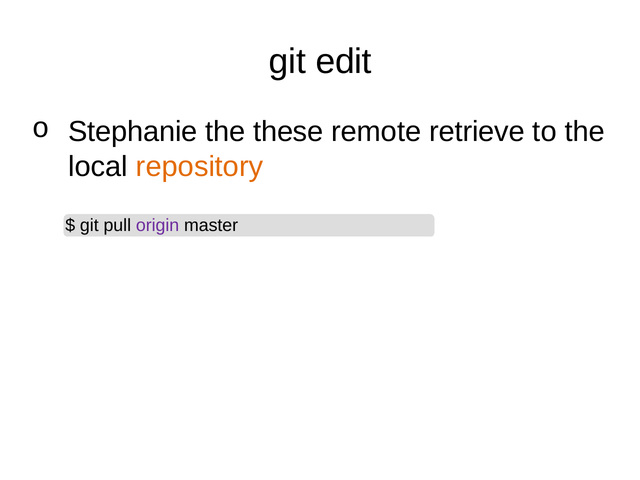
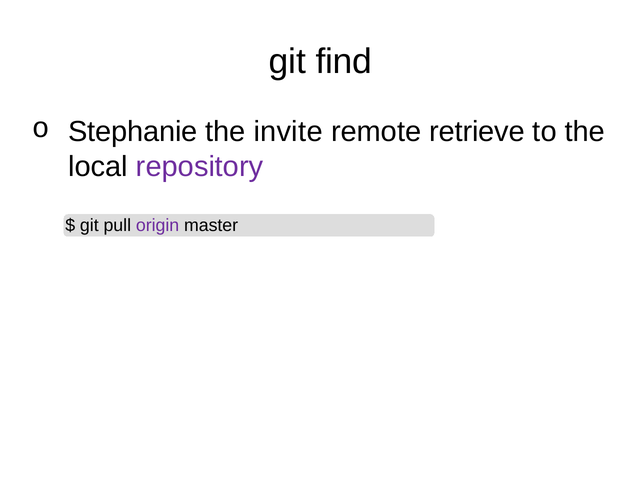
edit: edit -> find (344, 62)
these: these -> invite (288, 132)
repository colour: orange -> purple (200, 167)
